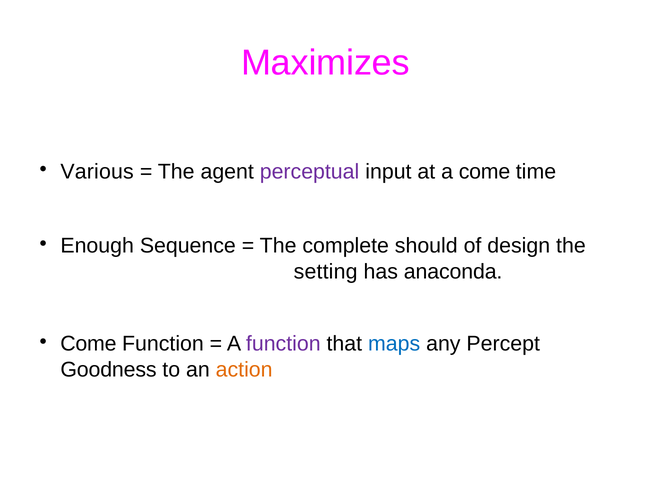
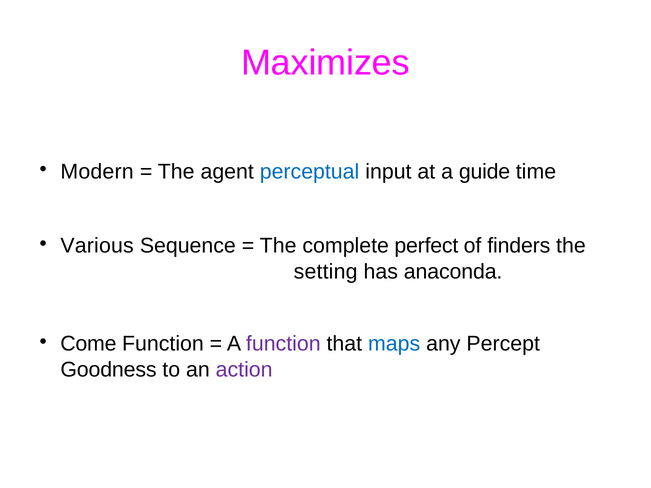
Various: Various -> Modern (97, 172)
perceptual colour: purple -> blue (310, 172)
a come: come -> guide (485, 172)
Enough: Enough -> Various (97, 246)
should: should -> perfect (426, 246)
design: design -> finders (519, 246)
action colour: orange -> purple (244, 370)
